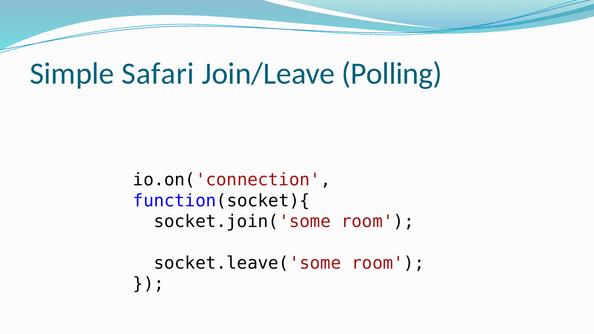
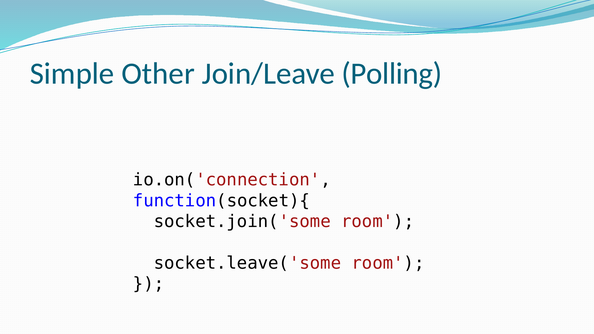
Safari: Safari -> Other (158, 74)
